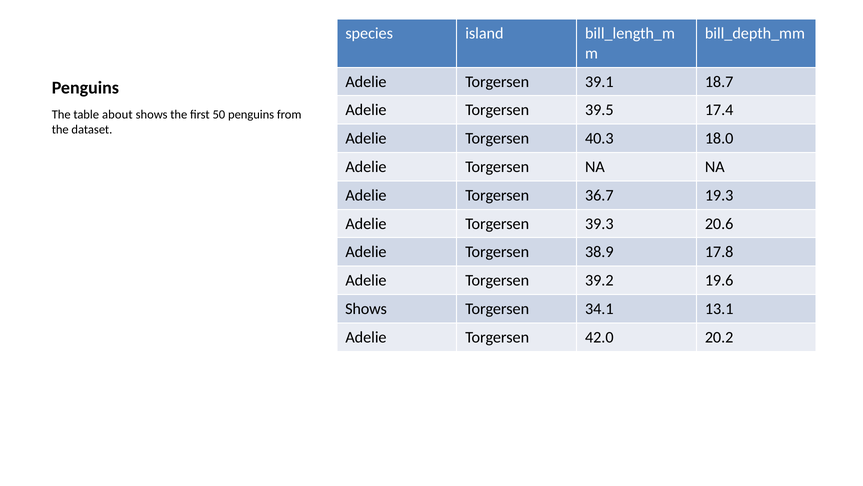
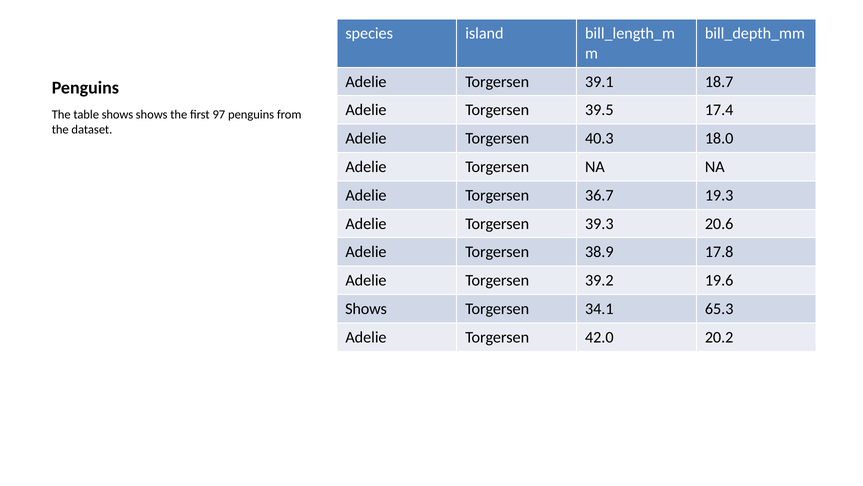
table about: about -> shows (117, 114)
50: 50 -> 97 (219, 114)
13.1: 13.1 -> 65.3 (719, 309)
